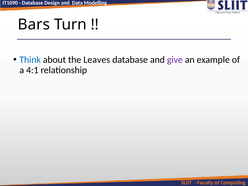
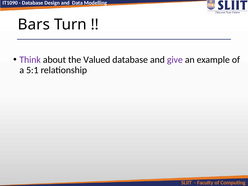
Think colour: blue -> purple (30, 60)
Leaves: Leaves -> Valued (97, 60)
4:1: 4:1 -> 5:1 (32, 70)
